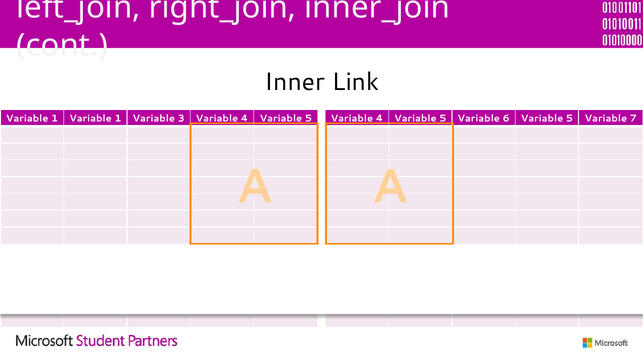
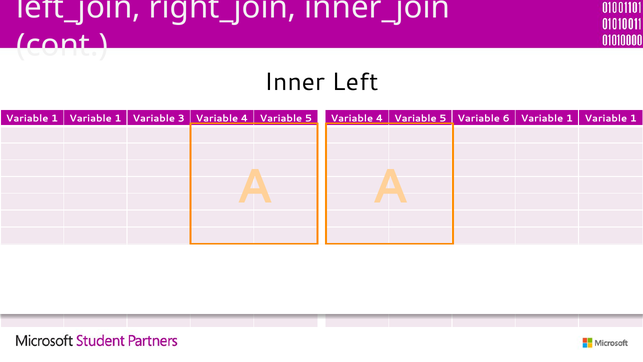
Link: Link -> Left (355, 82)
6 Variable 5: 5 -> 1 (569, 118)
7: 7 -> 1 (633, 118)
